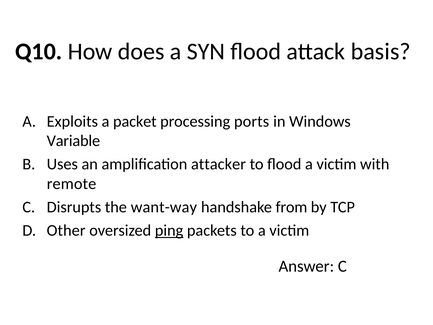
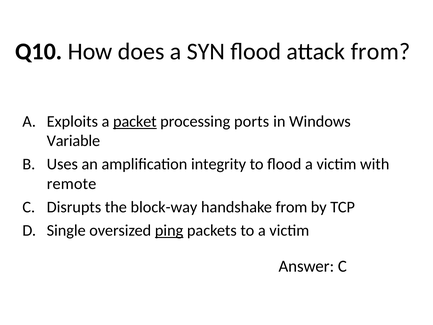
attack basis: basis -> from (381, 51)
packet underline: none -> present (135, 121)
attacker: attacker -> integrity (219, 164)
want-way: want-way -> block-way (164, 207)
Other: Other -> Single (66, 230)
